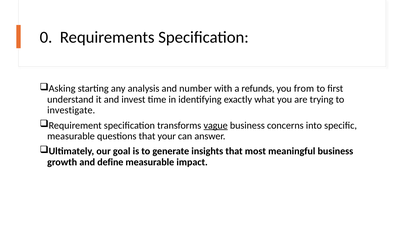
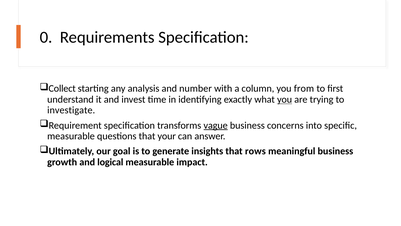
Asking: Asking -> Collect (62, 88)
refunds: refunds -> column (258, 88)
you underline: none -> present (285, 99)
most: most -> rows (255, 151)
define: define -> logical (110, 162)
